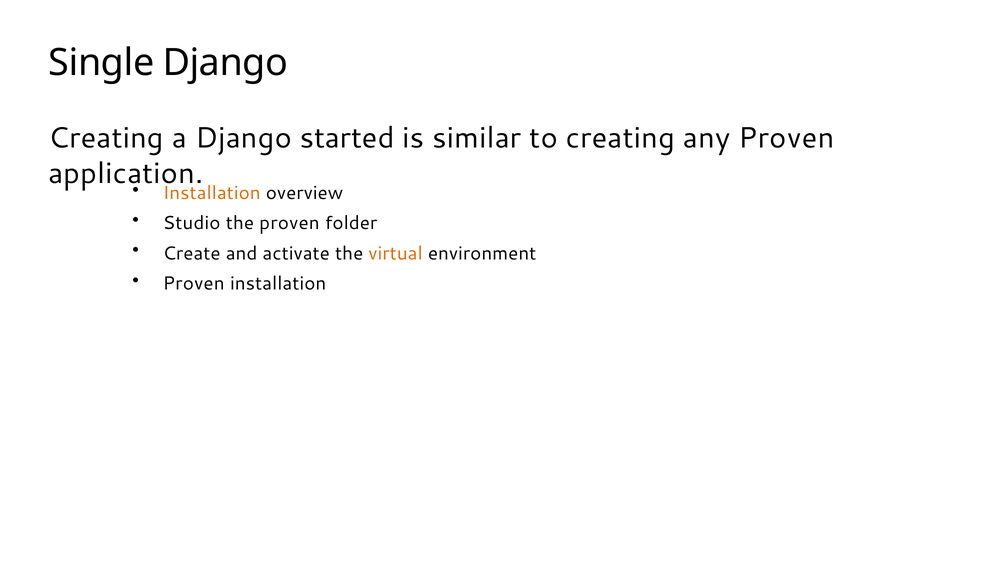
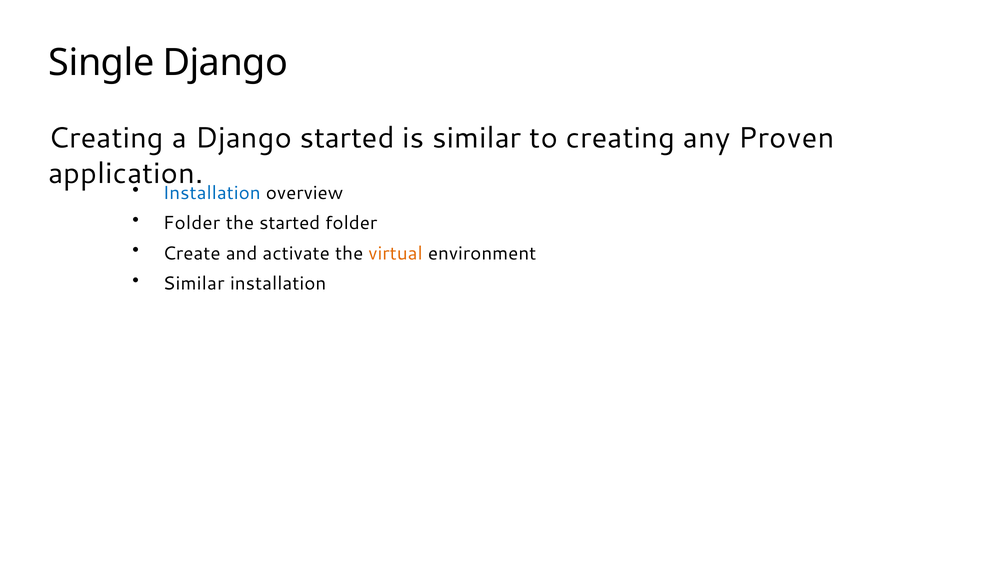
Installation colour: orange -> blue (212, 193)
Studio: Studio -> Folder (192, 223)
the proven: proven -> started (290, 223)
Proven: Proven -> Similar (194, 284)
